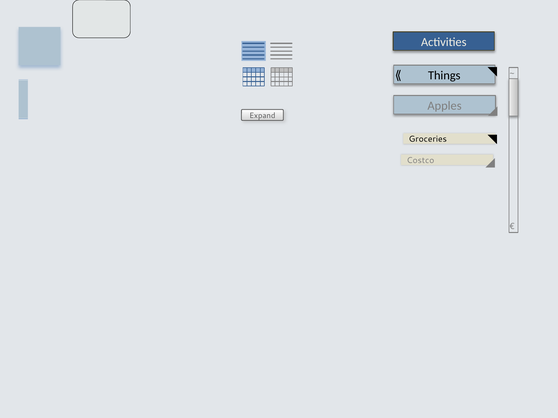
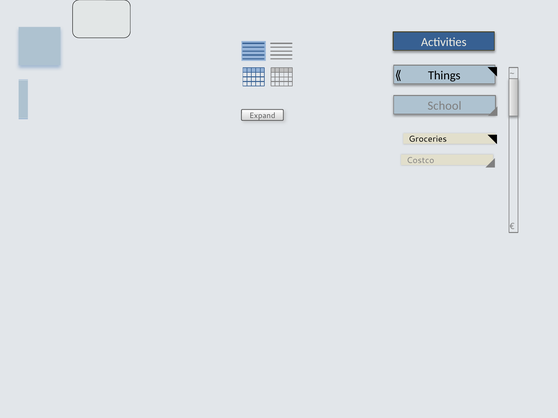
Apples: Apples -> School (444, 106)
